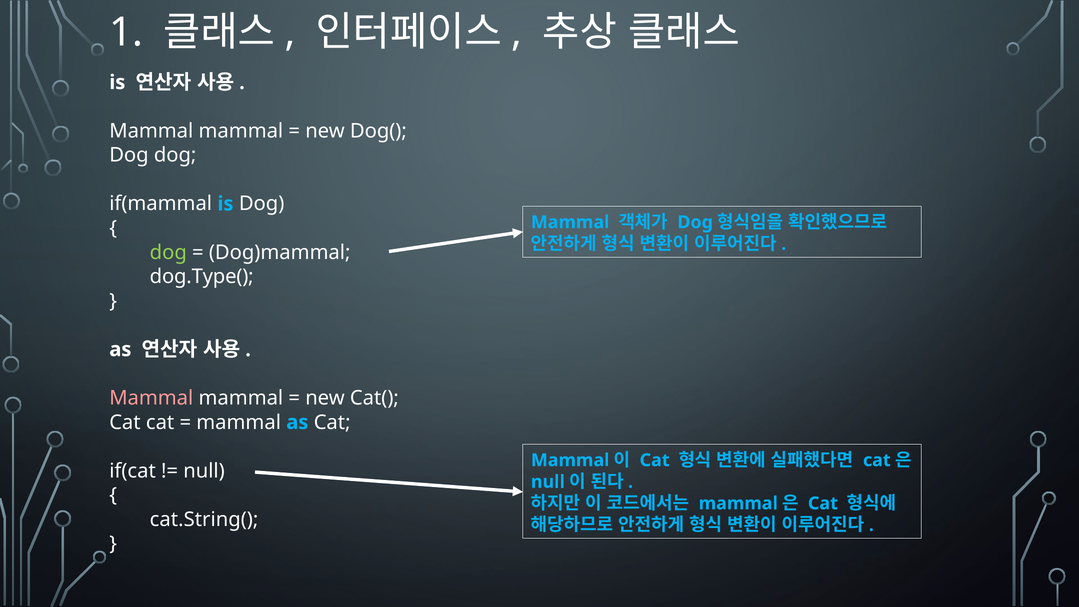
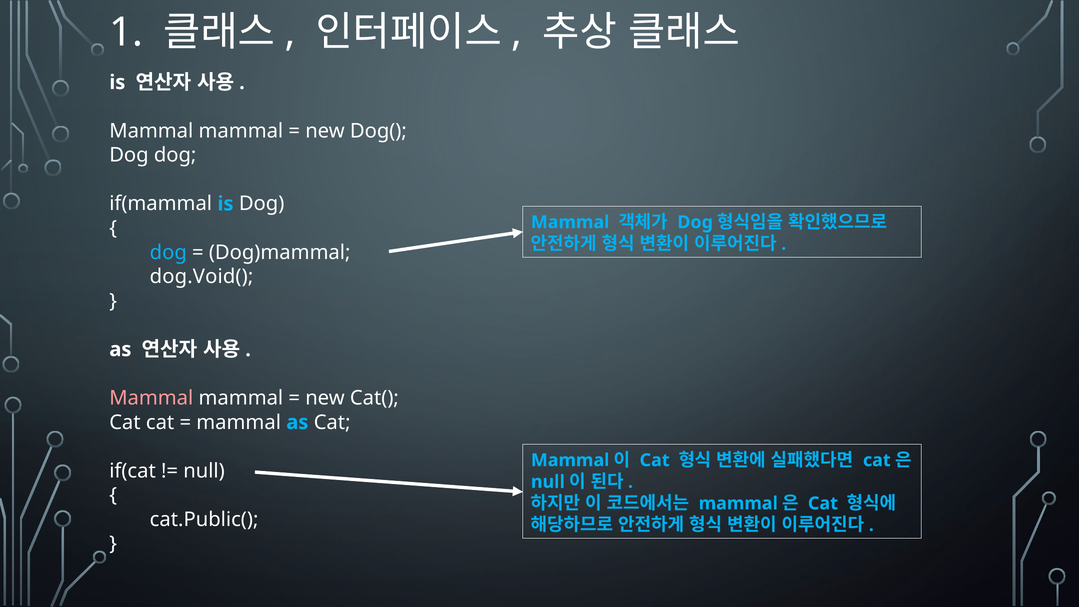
dog colour: light green -> light blue (168, 252)
dog.Type(: dog.Type( -> dog.Void( (202, 277)
cat.String(: cat.String( -> cat.Public( (204, 519)
